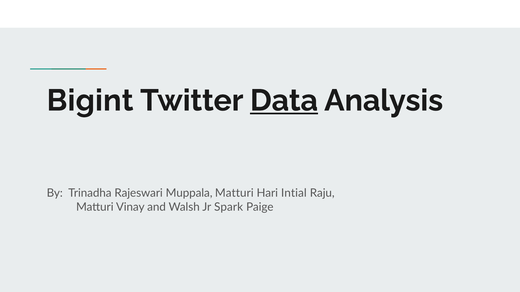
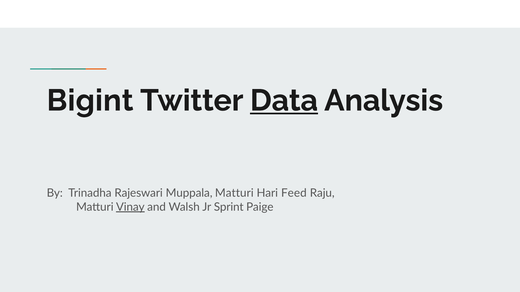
Intial: Intial -> Feed (294, 193)
Vinay underline: none -> present (130, 207)
Spark: Spark -> Sprint (229, 207)
